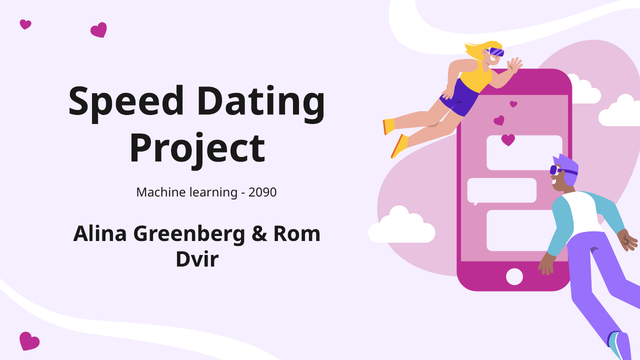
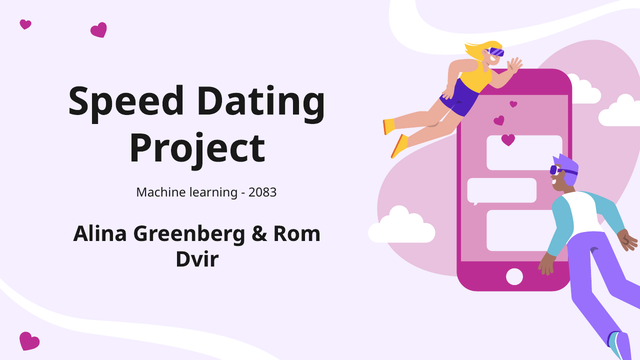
2090: 2090 -> 2083 (263, 193)
